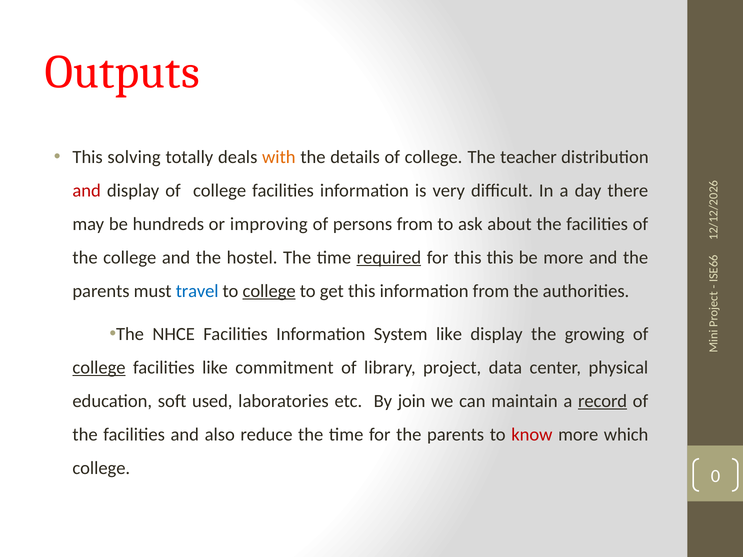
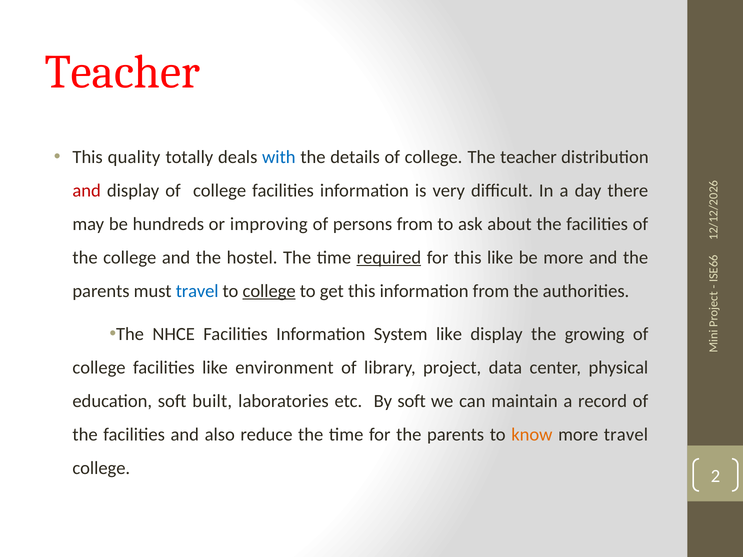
Outputs: Outputs -> Teacher (122, 72)
solving: solving -> quality (134, 157)
with colour: orange -> blue (279, 157)
this this: this -> like (500, 258)
college underline: present -> none (99, 368)
commitment: commitment -> environment (284, 368)
used: used -> built (212, 401)
By join: join -> soft (412, 401)
record underline: present -> none (603, 401)
know colour: red -> orange (532, 435)
more which: which -> travel (626, 435)
college 0: 0 -> 2 (715, 476)
